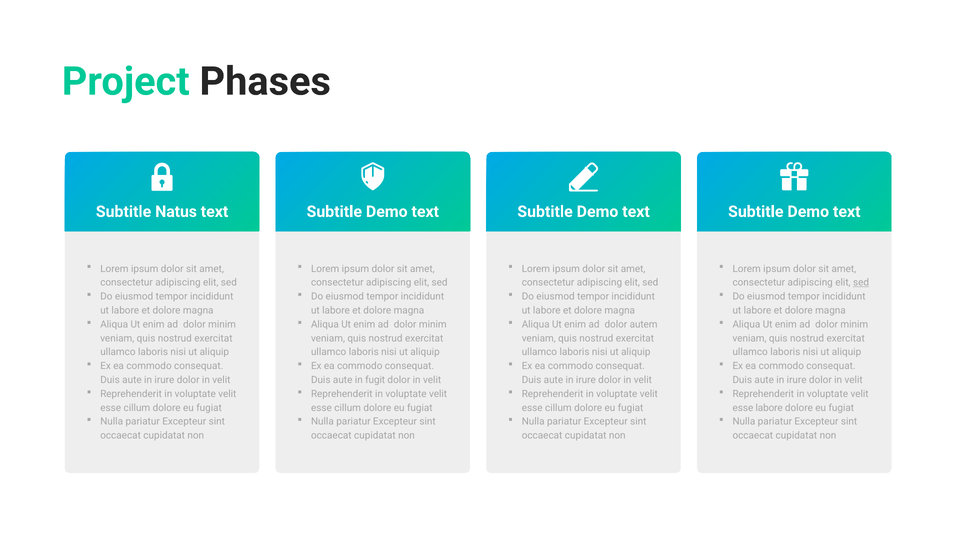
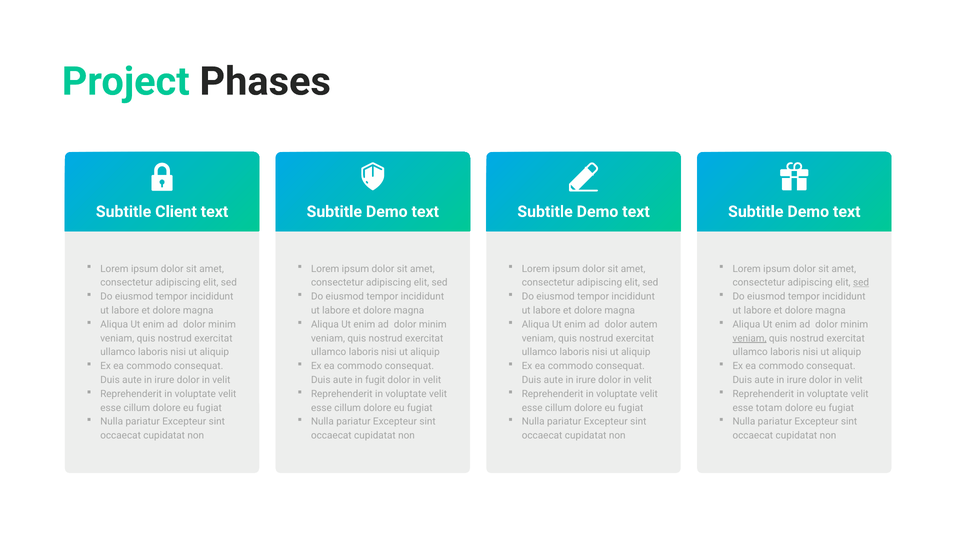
Natus: Natus -> Client (176, 212)
veniam underline: none -> present (749, 338)
esse labore: labore -> totam (769, 408)
